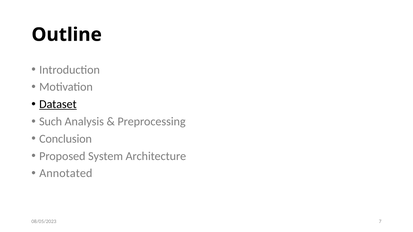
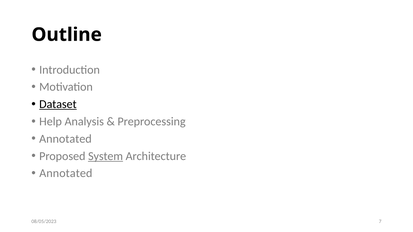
Such: Such -> Help (51, 122)
Conclusion: Conclusion -> Annotated (65, 139)
System underline: none -> present (106, 156)
